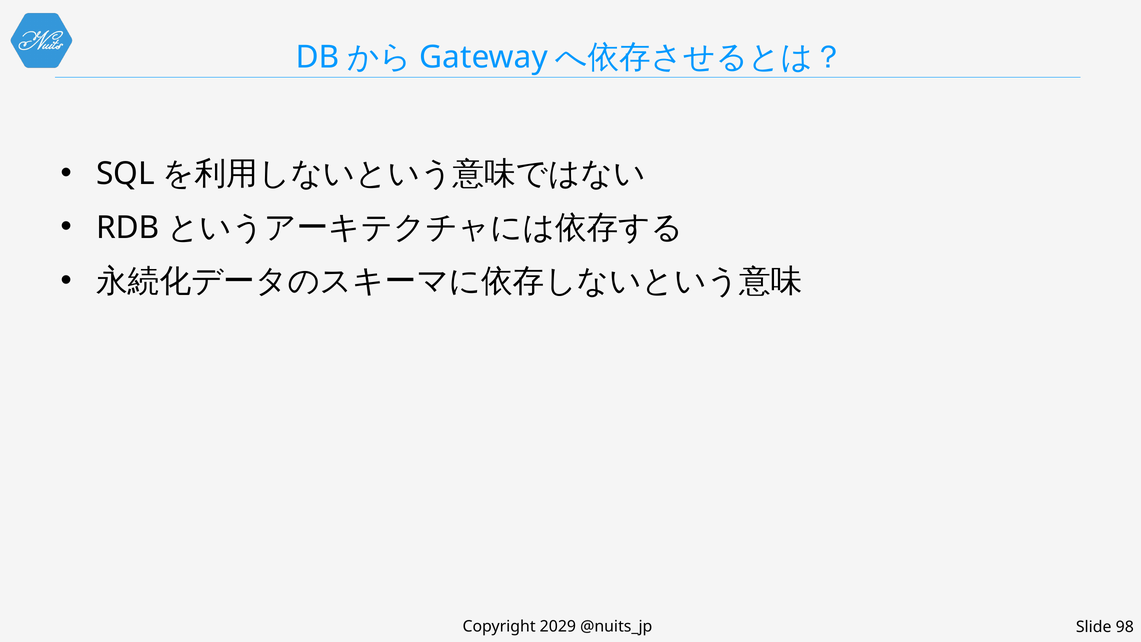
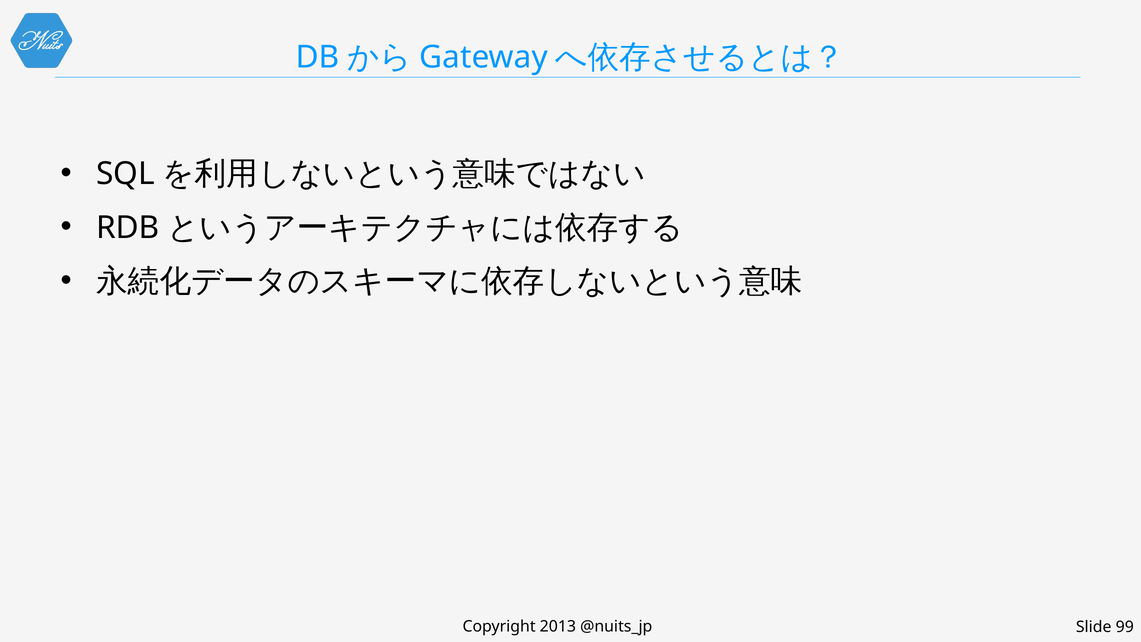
2029: 2029 -> 2013 (558, 626)
98: 98 -> 99 (1125, 627)
